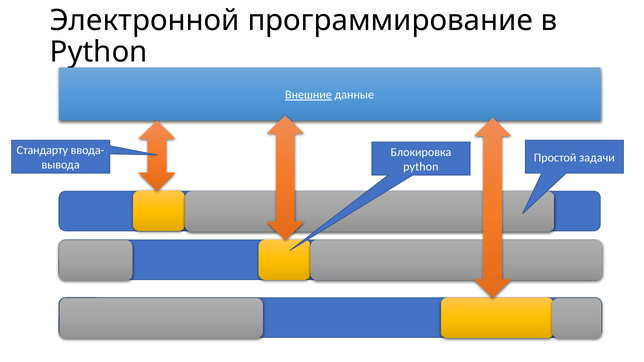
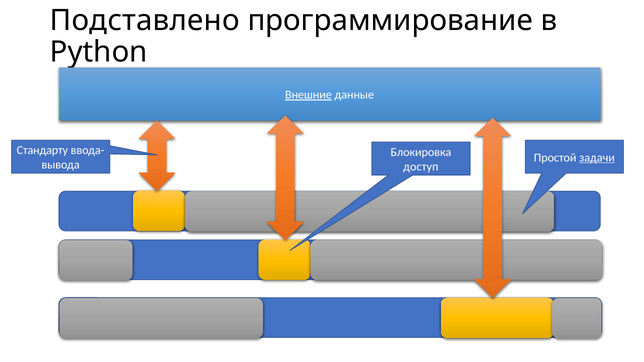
Электронной: Электронной -> Подставлено (145, 20)
задачи underline: none -> present (597, 158)
python: python -> доступ (421, 167)
